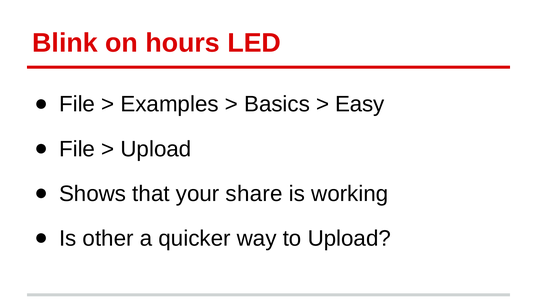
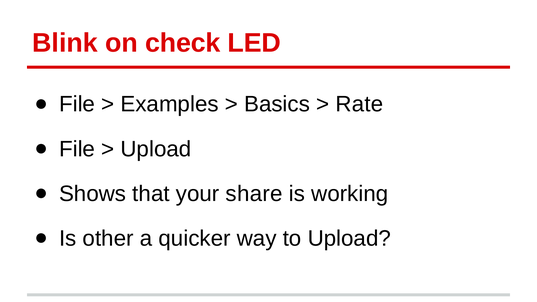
hours: hours -> check (183, 43)
Easy: Easy -> Rate (359, 104)
